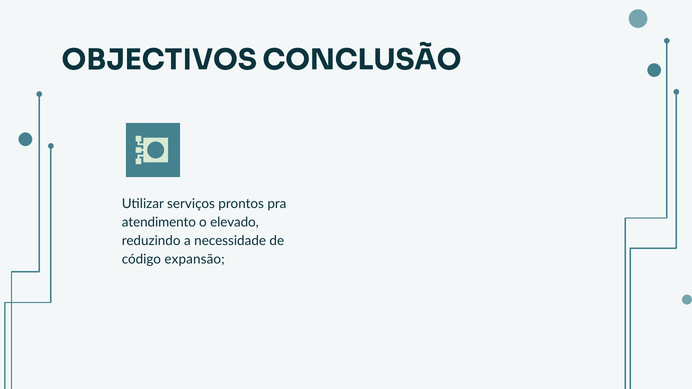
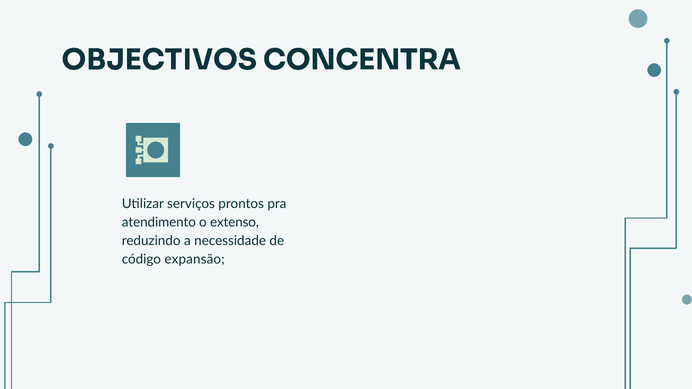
CONCLUSÃO: CONCLUSÃO -> CONCENTRA (362, 60)
elevado: elevado -> extenso (234, 222)
